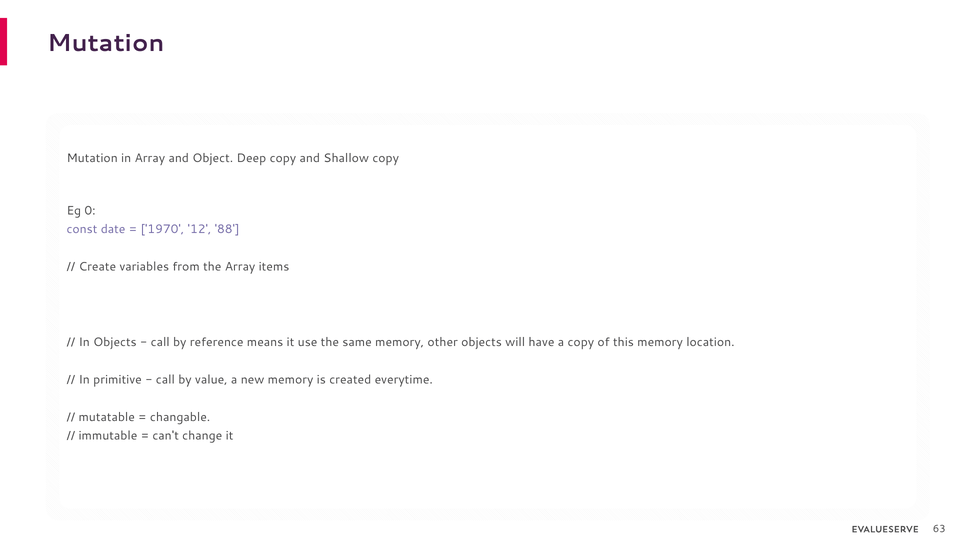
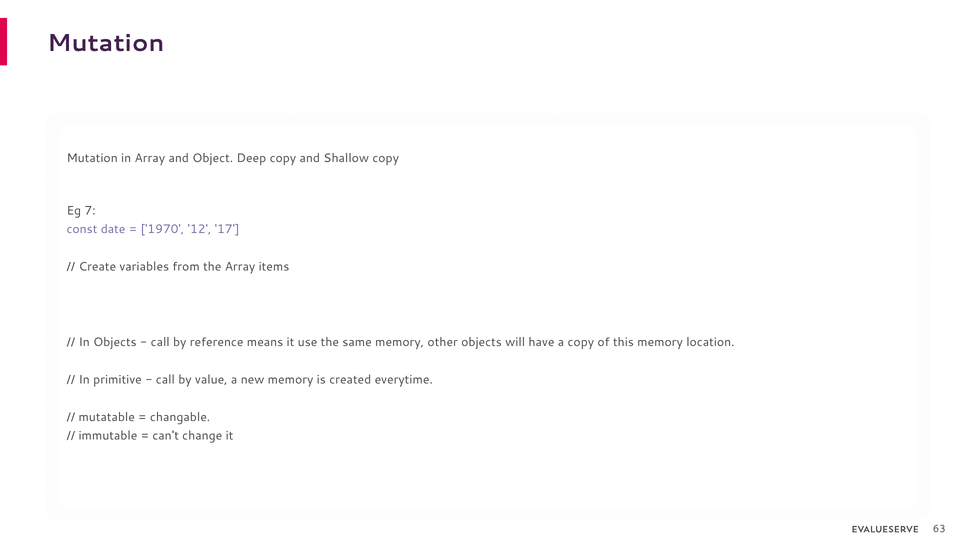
0: 0 -> 7 (90, 211)
88: 88 -> 17 (227, 230)
